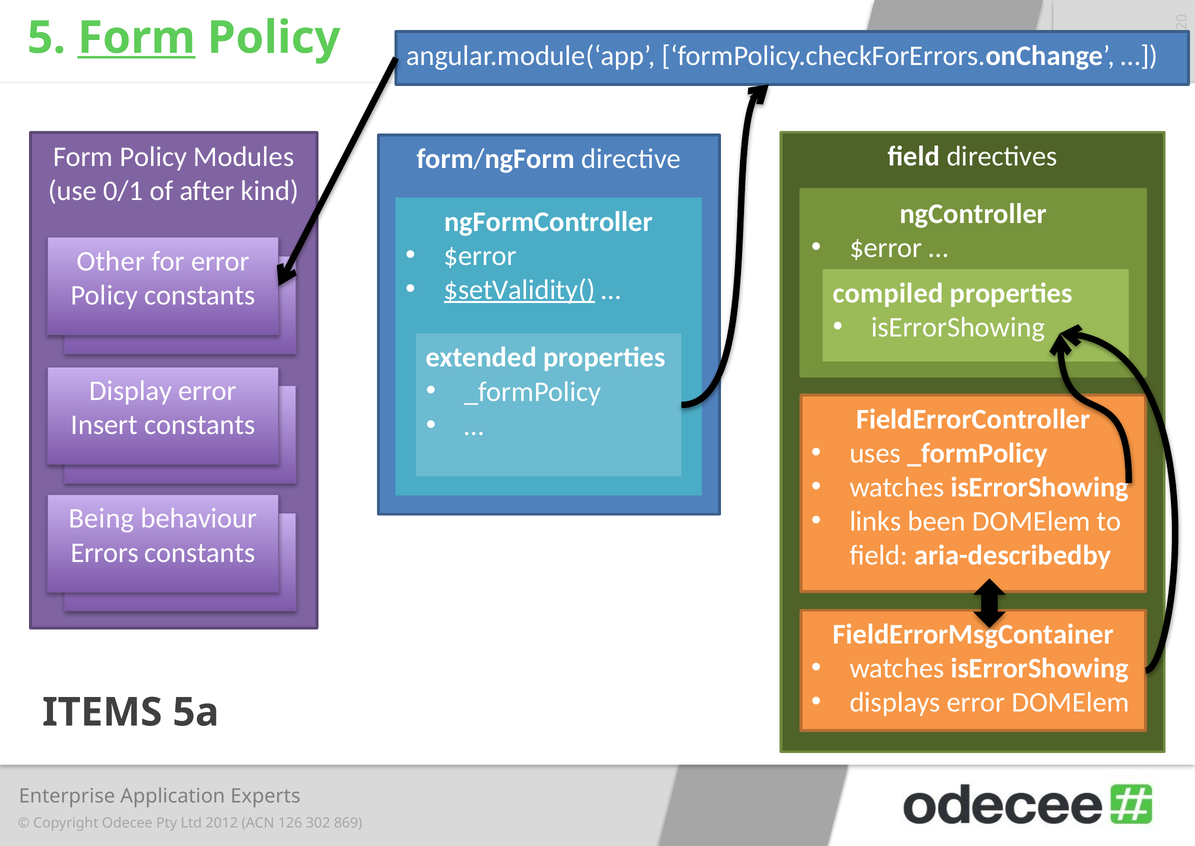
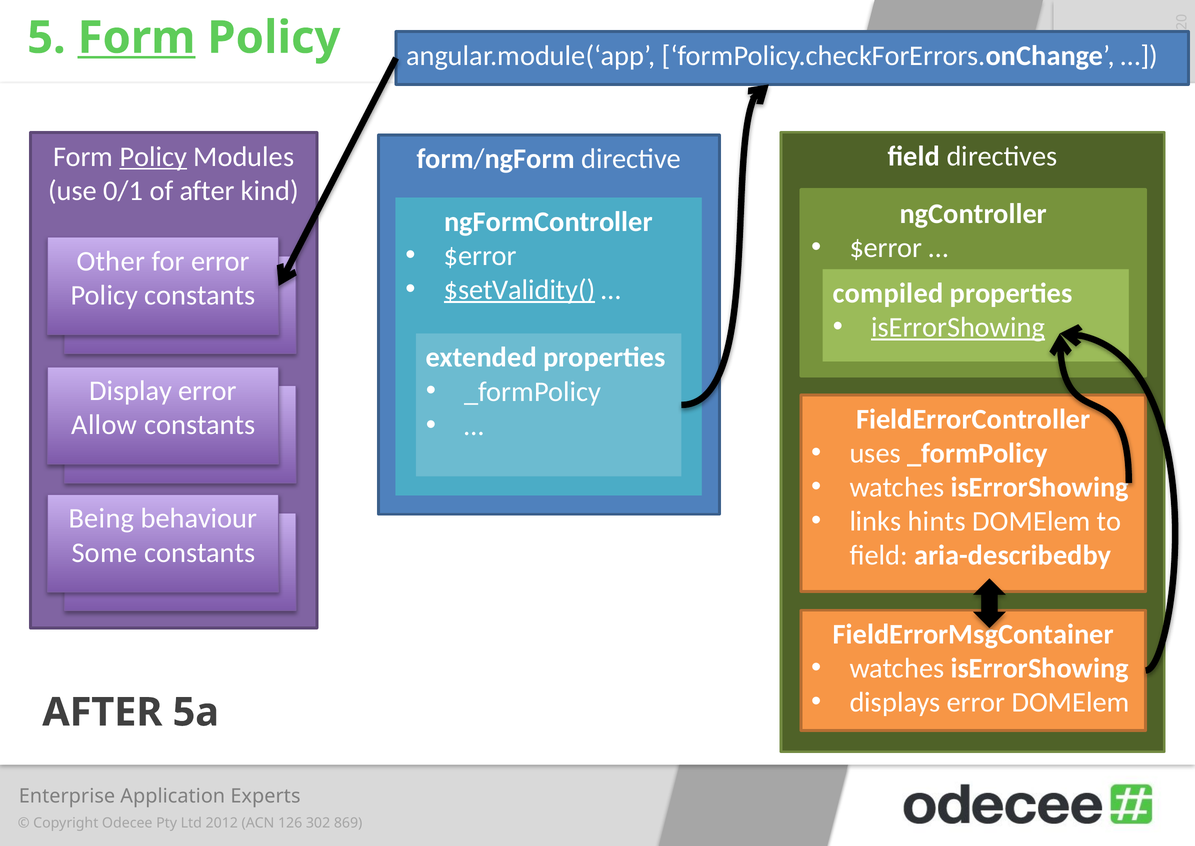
Policy underline: none -> present (153, 157)
isErrorShowing underline: none -> present (958, 327)
Insert: Insert -> Allow (104, 425)
been: been -> hints (937, 521)
Errors: Errors -> Some (104, 552)
ITEMS: ITEMS -> AFTER (102, 712)
